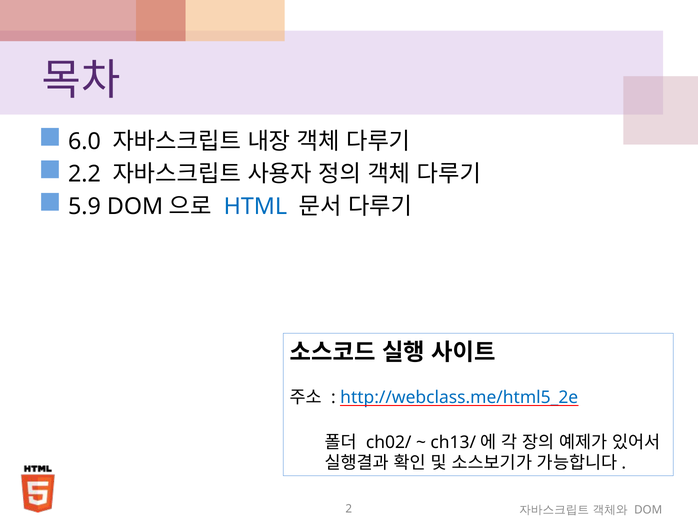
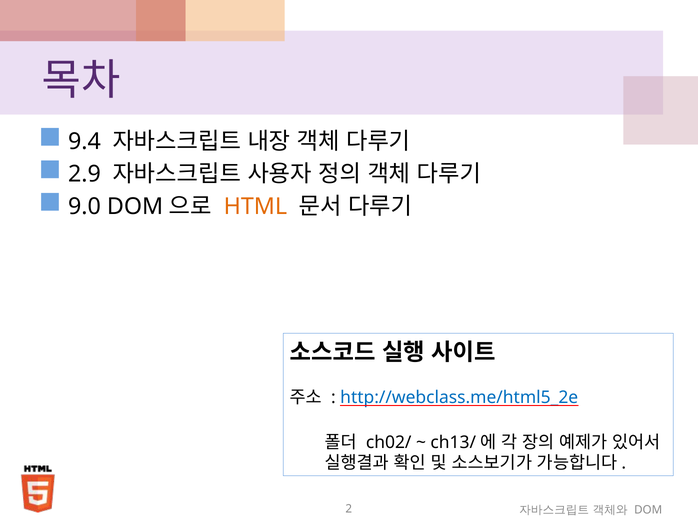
6.0: 6.0 -> 9.4 (84, 141)
2.2: 2.2 -> 2.9 (84, 174)
5.9: 5.9 -> 9.0 (84, 206)
HTML colour: blue -> orange (255, 206)
